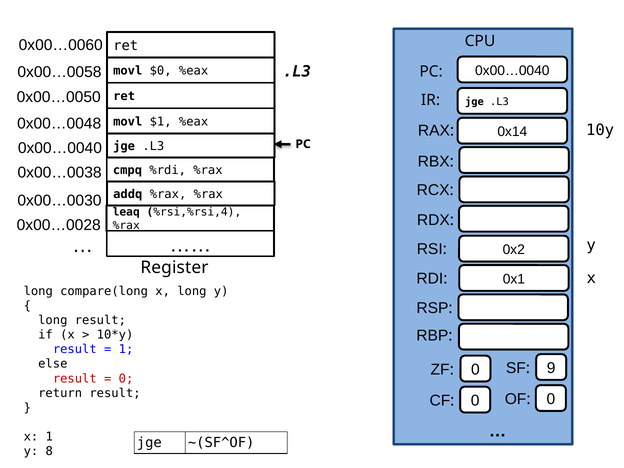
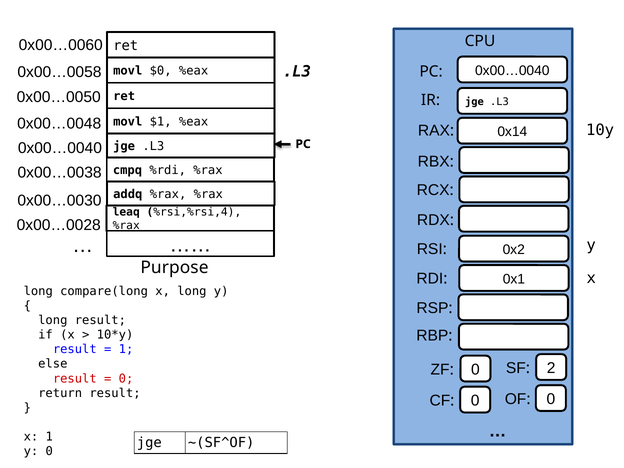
Register: Register -> Purpose (174, 267)
9: 9 -> 2 (551, 368)
y 8: 8 -> 0 (49, 451)
